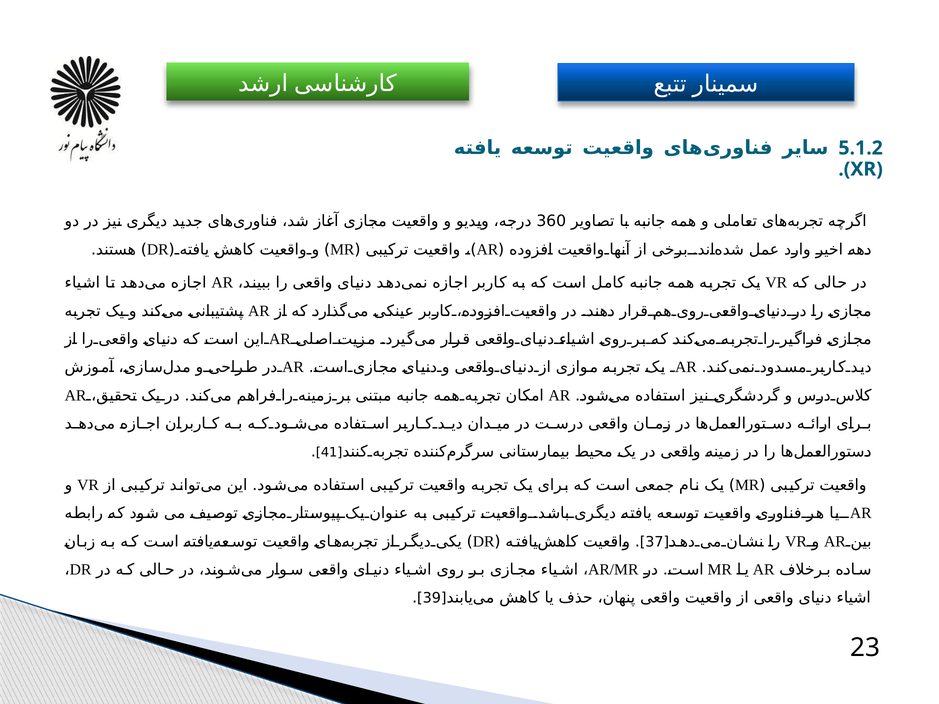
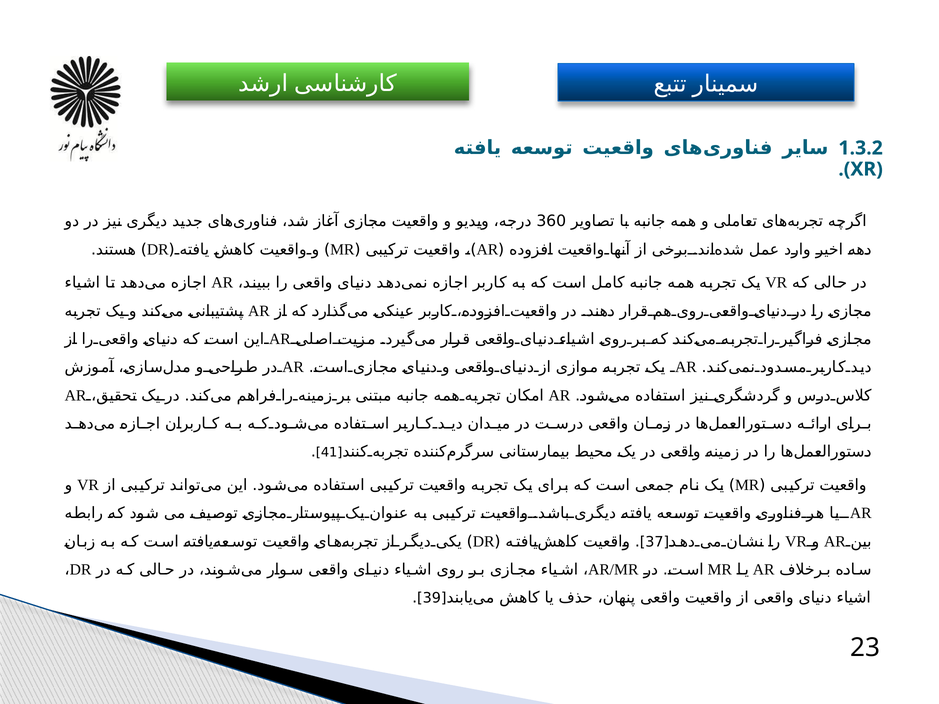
5.1.2: 5.1.2 -> 1.3.2 (861, 148)
